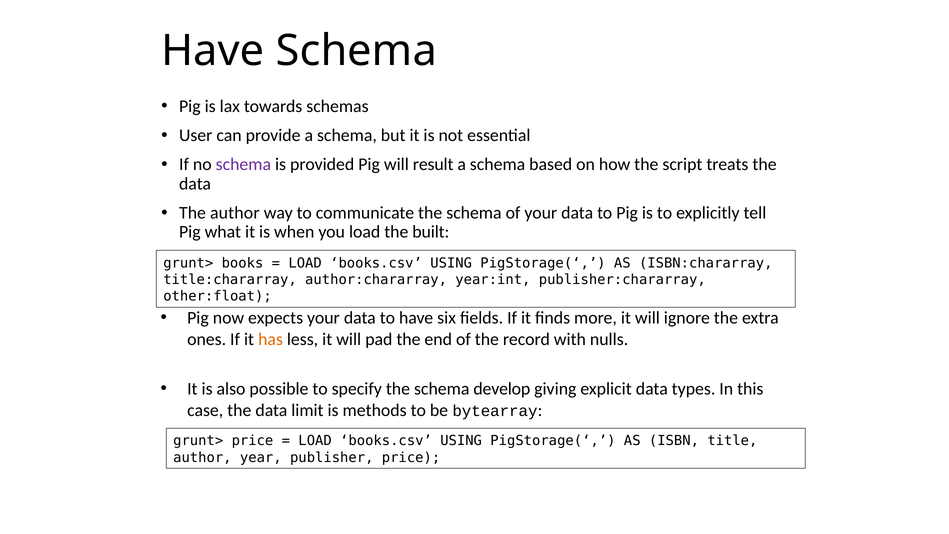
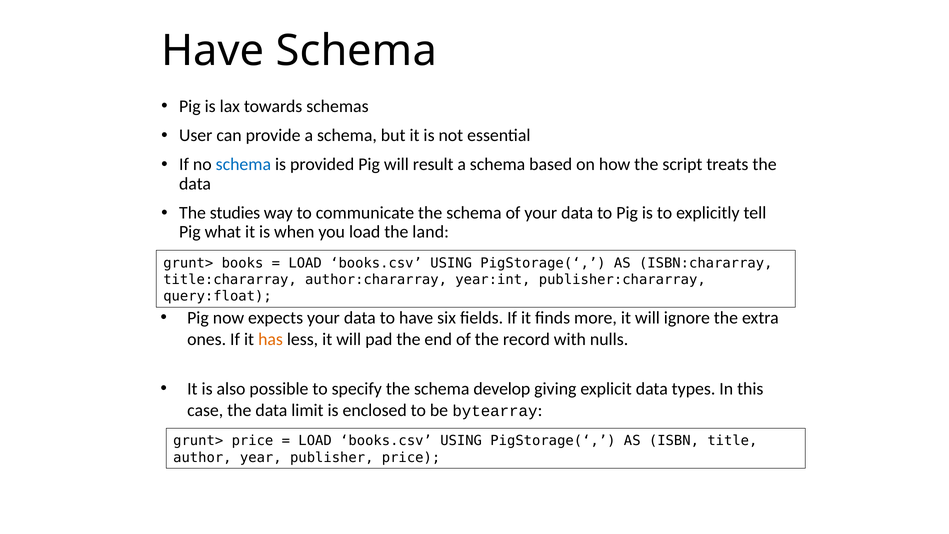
schema colour: purple -> blue (243, 164)
The author: author -> studies (235, 213)
built: built -> land (431, 232)
other:float: other:float -> query:float (218, 296)
methods: methods -> enclosed (375, 410)
